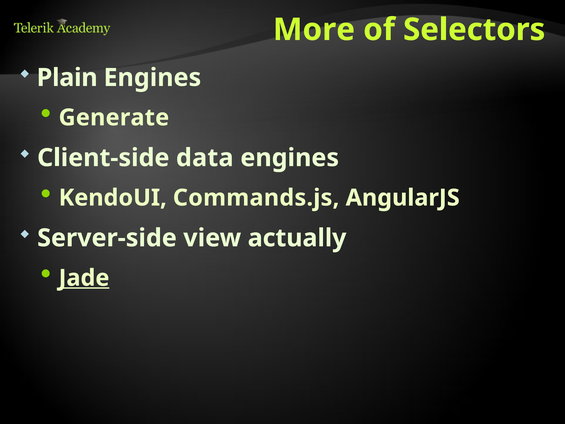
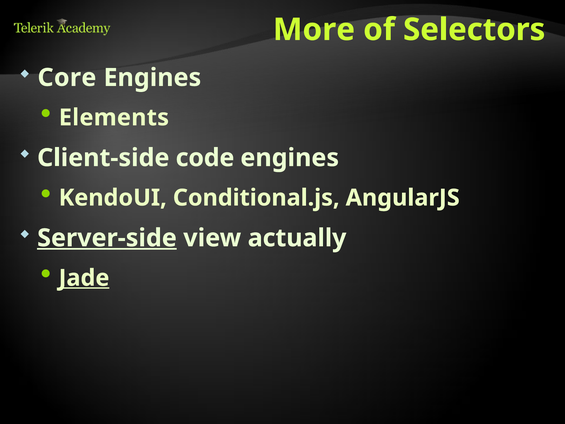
Plain: Plain -> Core (67, 78)
Generate: Generate -> Elements (114, 118)
data: data -> code (205, 158)
Commands.js: Commands.js -> Conditional.js (256, 198)
Server-side underline: none -> present (107, 238)
